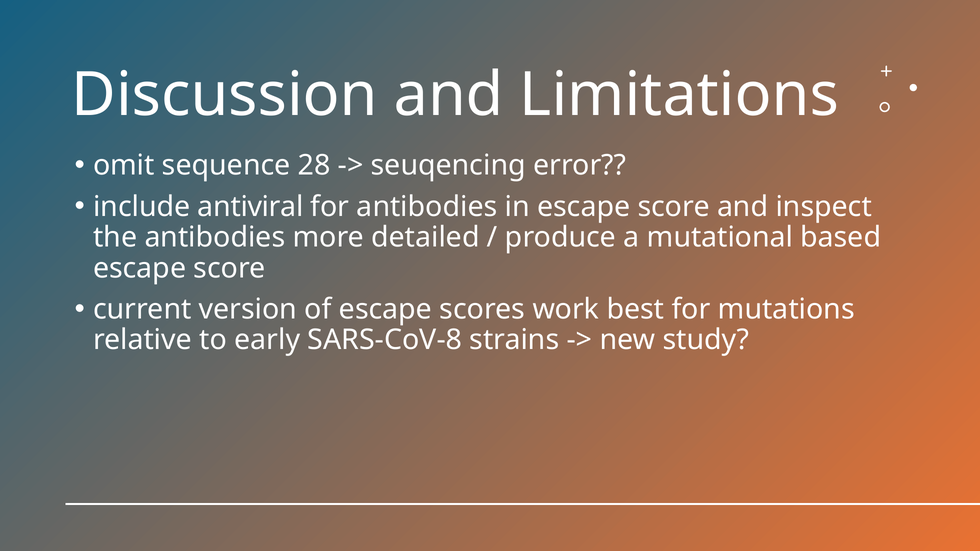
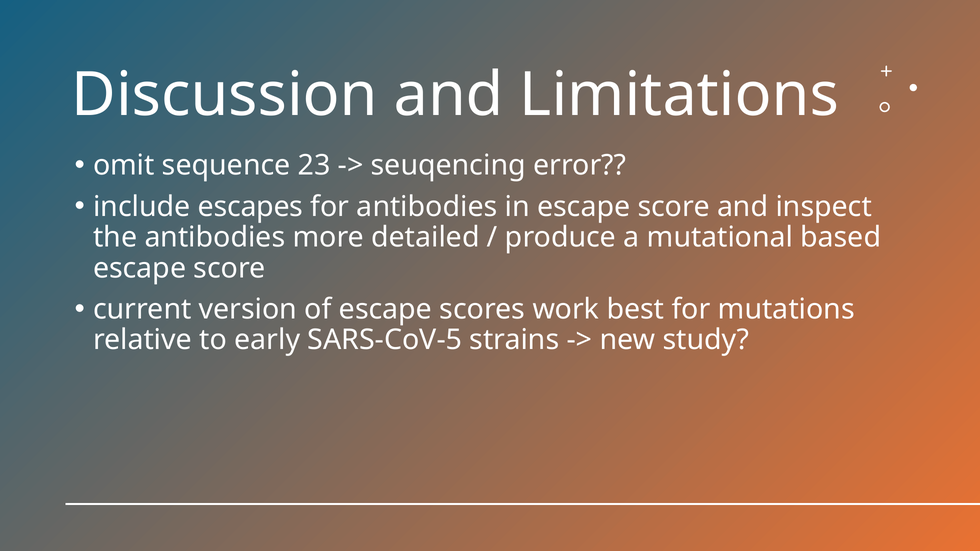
28: 28 -> 23 (314, 166)
antiviral: antiviral -> escapes (250, 207)
SARS-CoV-8: SARS-CoV-8 -> SARS-CoV-5 (385, 340)
